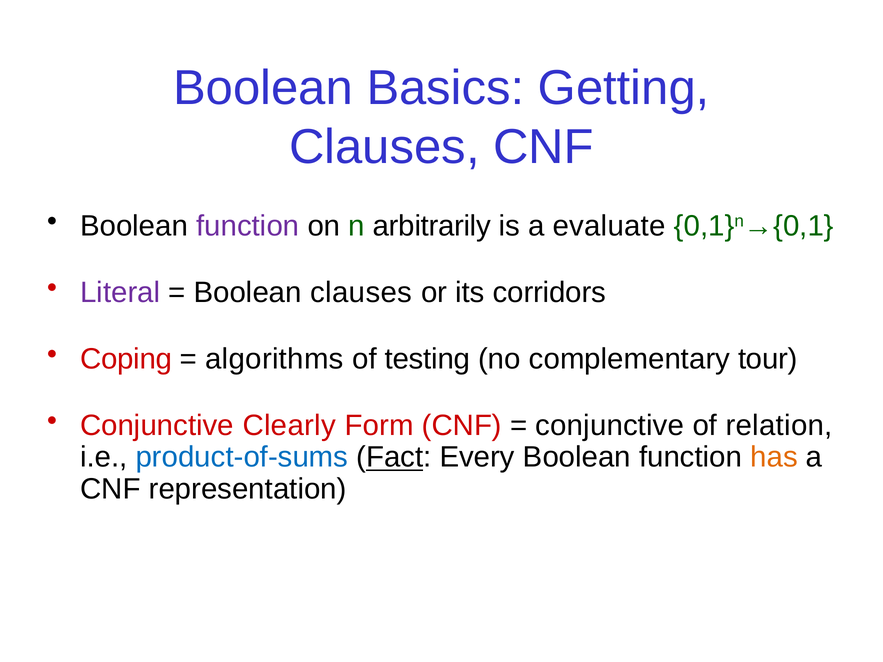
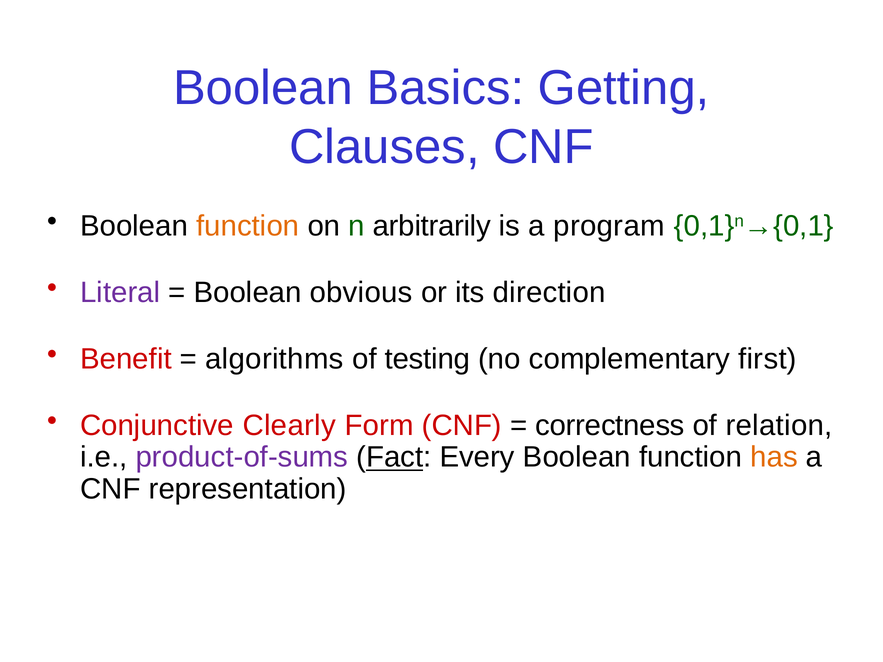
function colour: purple -> orange (248, 226)
evaluate: evaluate -> program (609, 226)
Boolean clauses: clauses -> obvious (361, 293)
corridors: corridors -> direction (549, 293)
Coping: Coping -> Benefit (126, 359)
tour: tour -> first (767, 359)
conjunctive: conjunctive -> correctness (610, 426)
product-of-sums colour: blue -> purple (242, 457)
